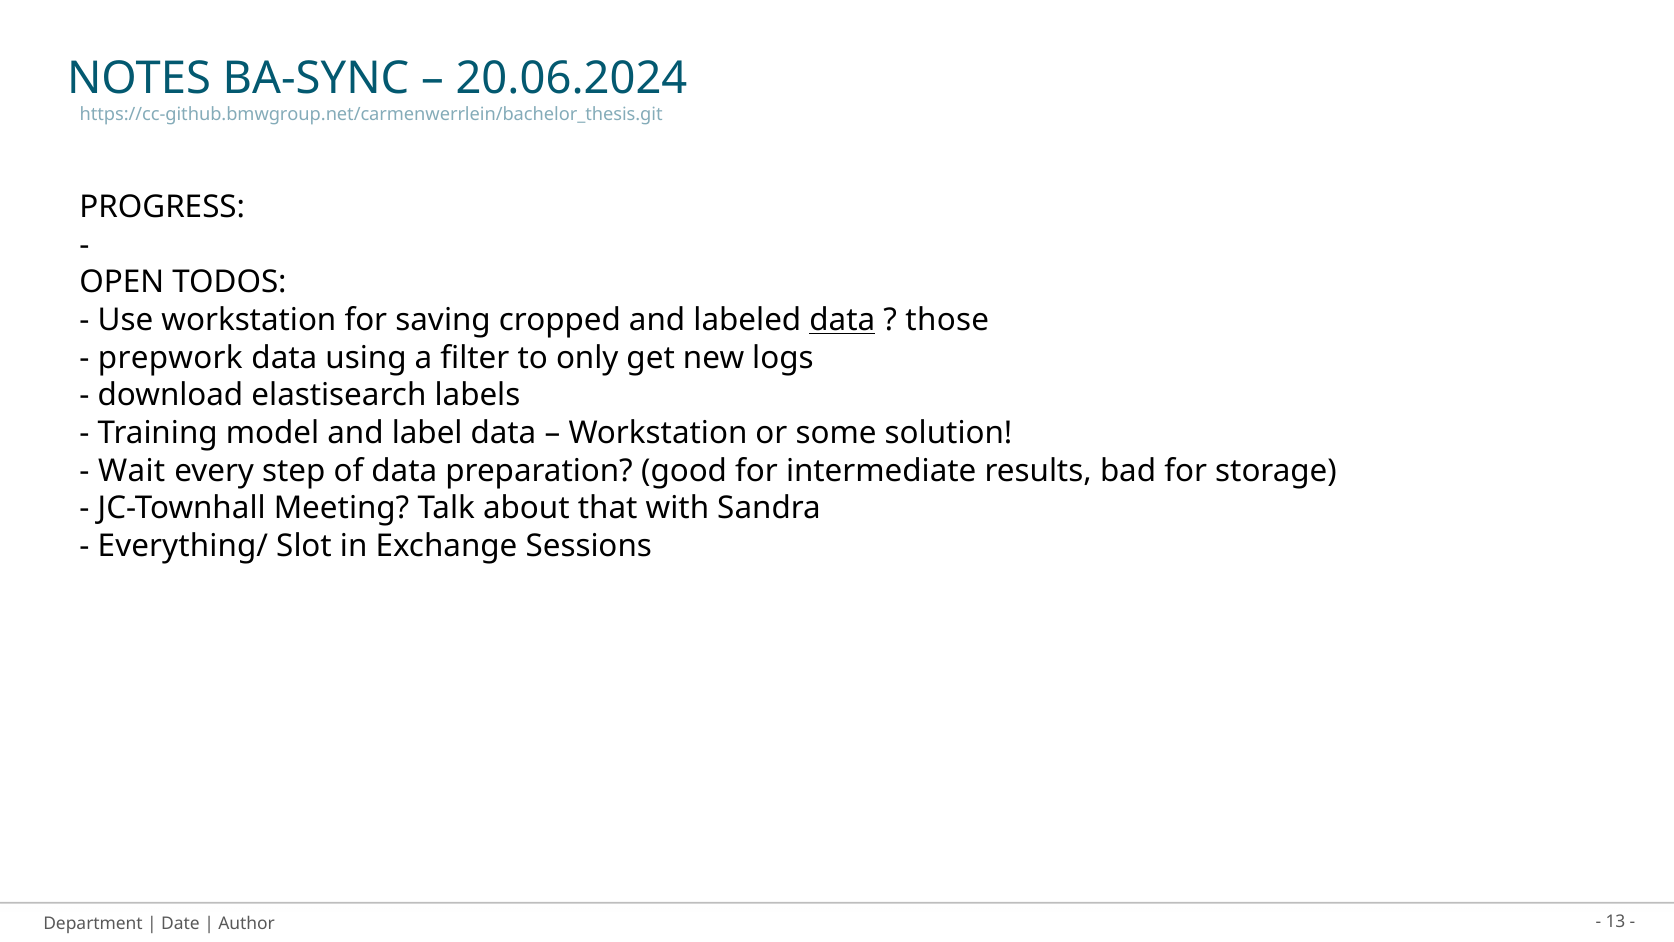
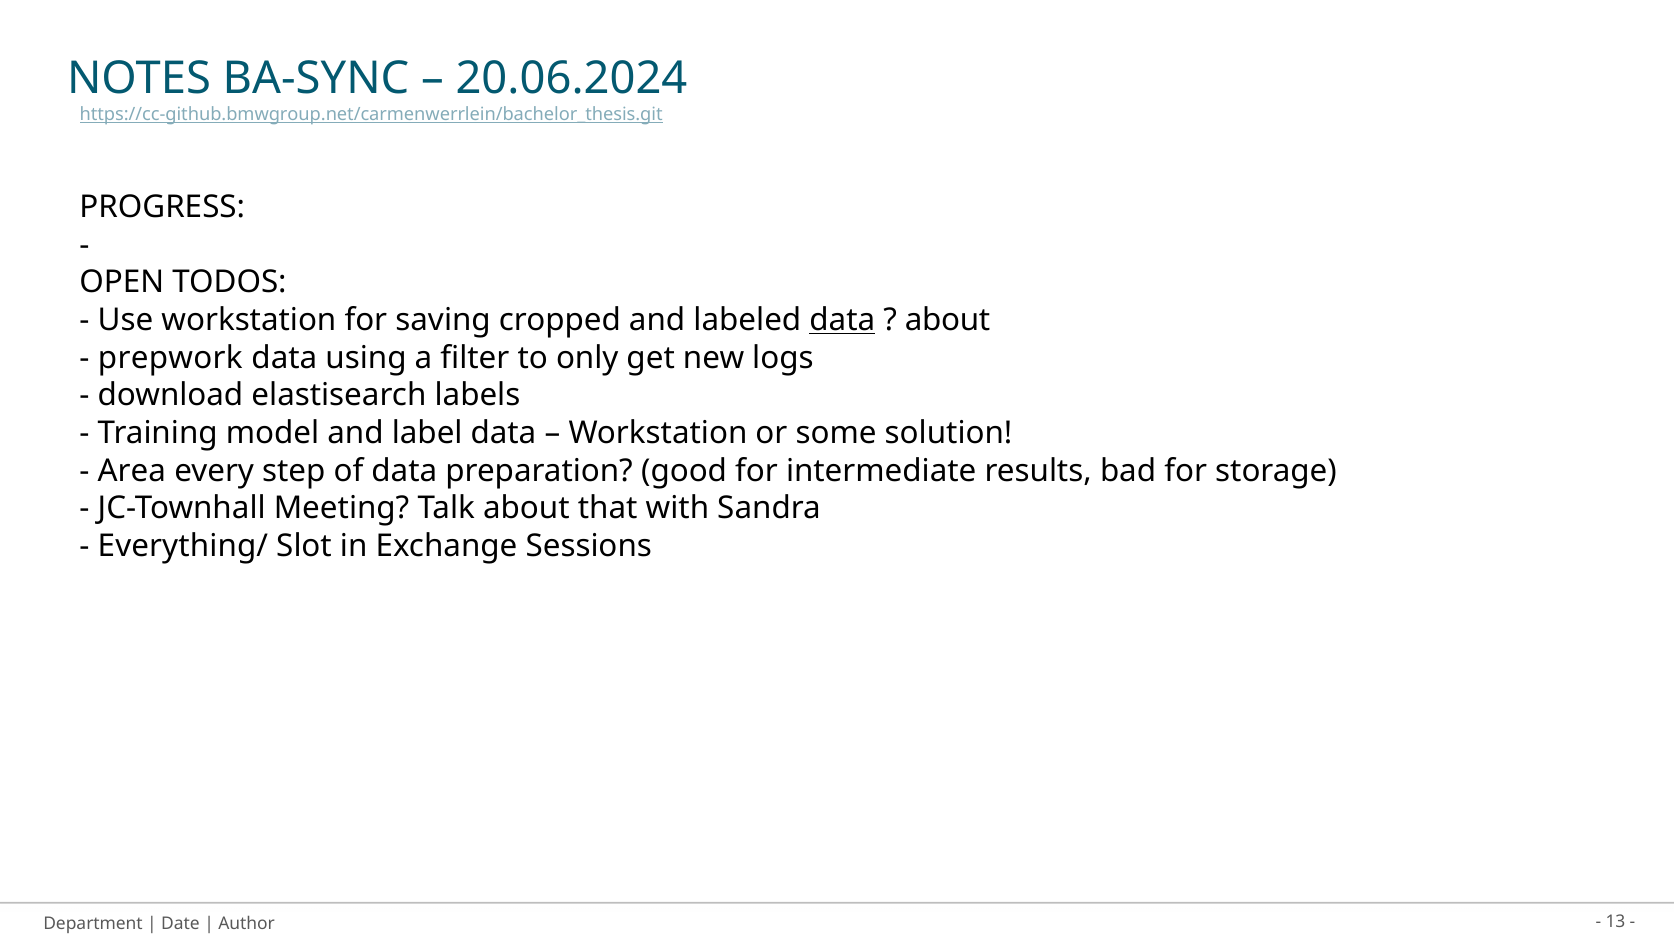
https://cc-github.bmwgroup.net/carmenwerrlein/bachelor_thesis.git underline: none -> present (371, 115)
those: those -> about (948, 320)
Wait: Wait -> Area (132, 471)
